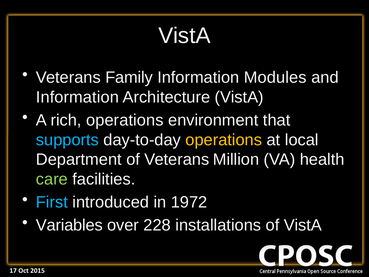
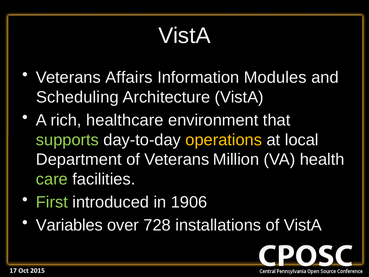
Family: Family -> Affairs (129, 77)
Information: Information -> Scheduling (77, 97)
rich operations: operations -> healthcare (125, 120)
supports colour: light blue -> light green (67, 140)
First colour: light blue -> light green (52, 202)
1972: 1972 -> 1906 (189, 202)
228: 228 -> 728 (157, 225)
